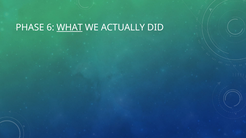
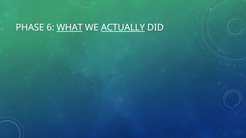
ACTUALLY underline: none -> present (123, 28)
